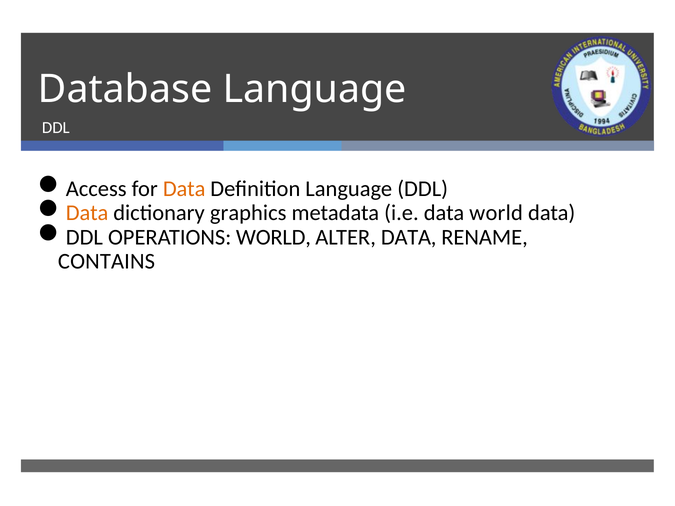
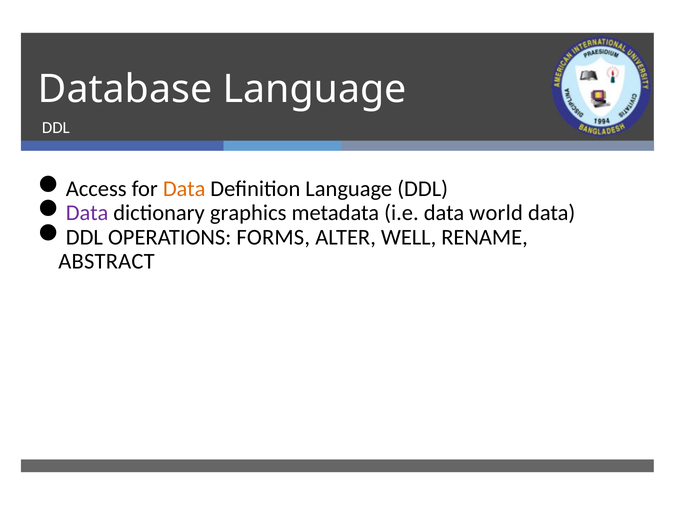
Data colour: orange -> purple (87, 213)
OPERATIONS WORLD: WORLD -> FORMS (273, 237)
ALTER DATA: DATA -> WELL (409, 237)
CONTAINS: CONTAINS -> ABSTRACT (106, 262)
